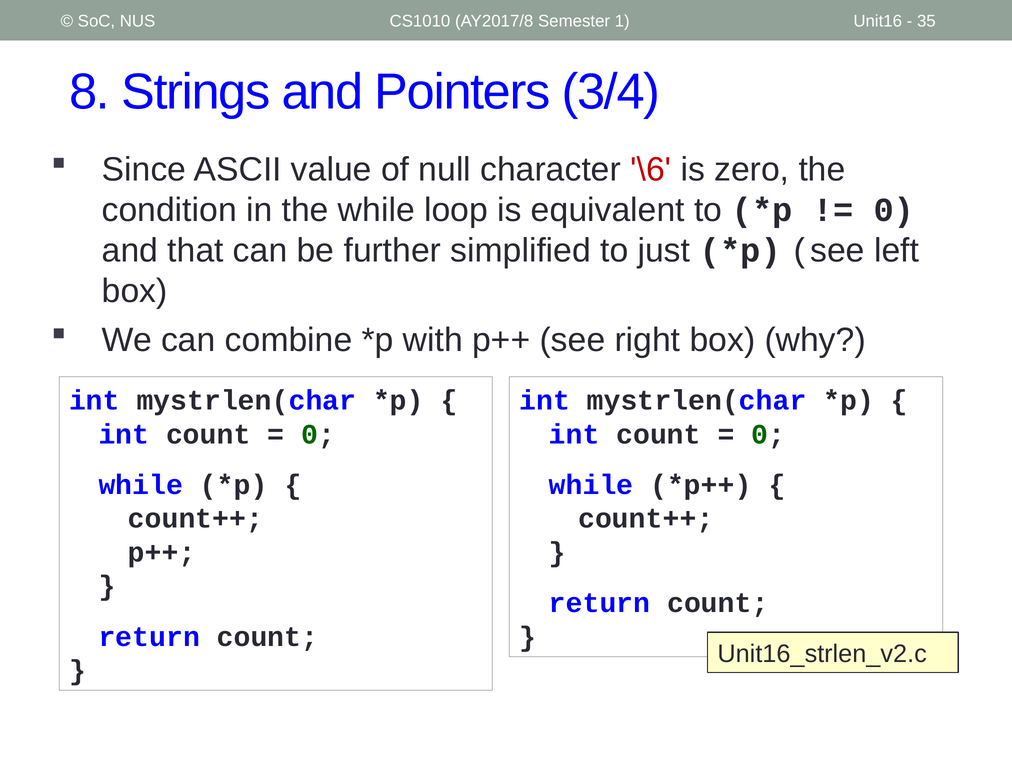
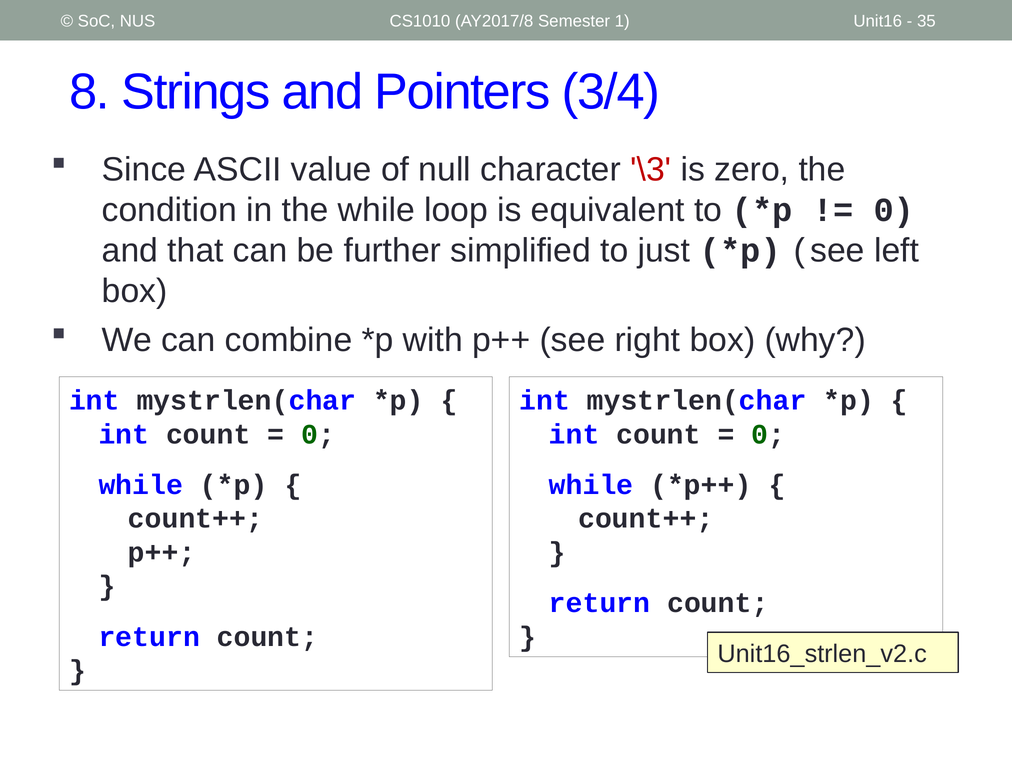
\6: \6 -> \3 (651, 170)
